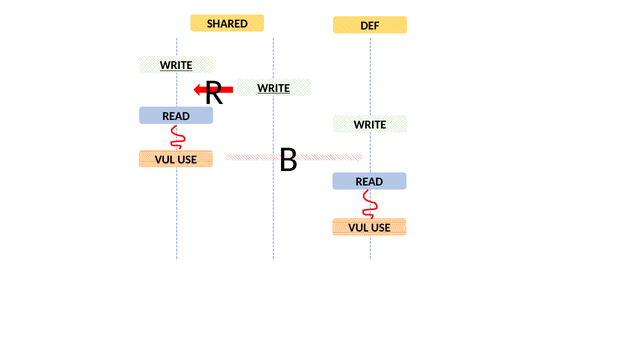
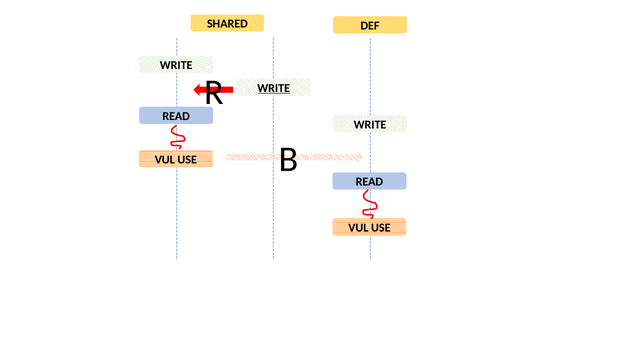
WRITE underline: present -> none (176, 65)
